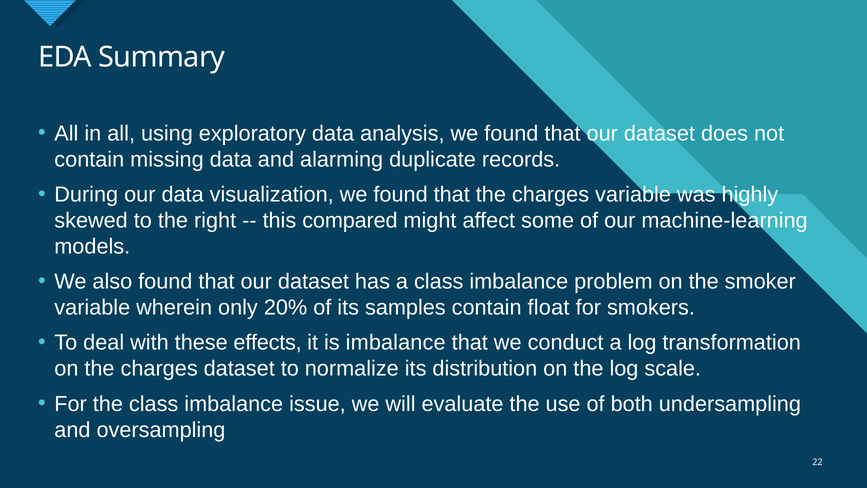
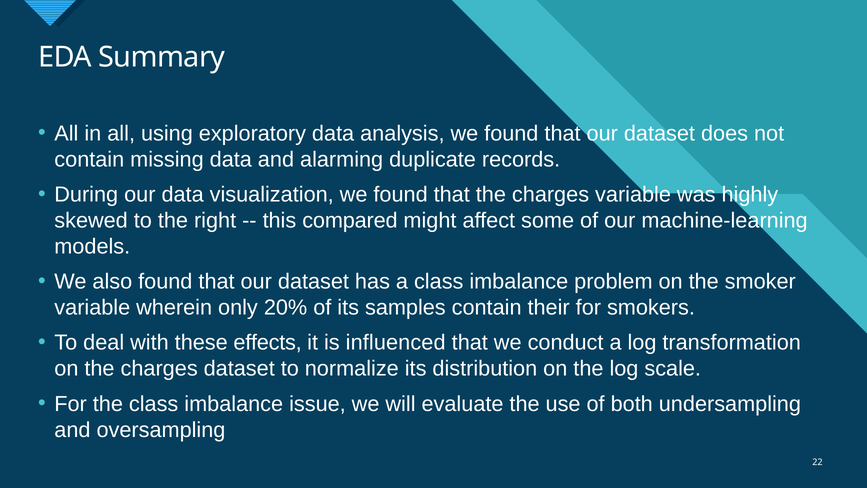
float: float -> their (549, 307)
is imbalance: imbalance -> influenced (396, 343)
